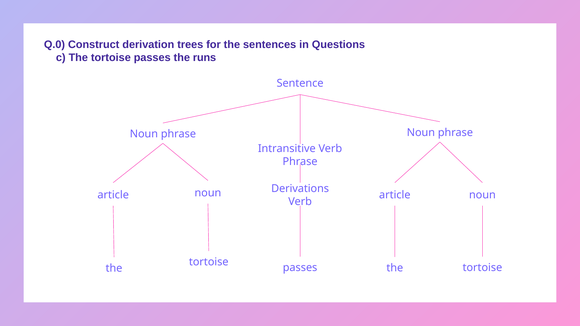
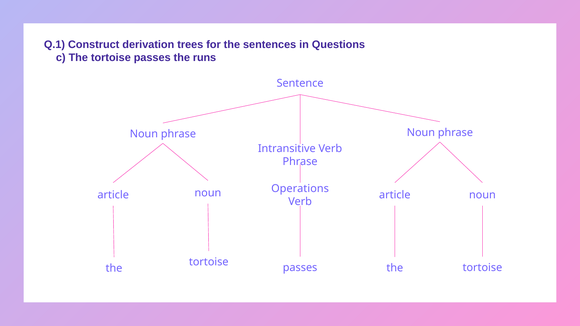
Q.0: Q.0 -> Q.1 (54, 44)
Derivations: Derivations -> Operations (300, 189)
